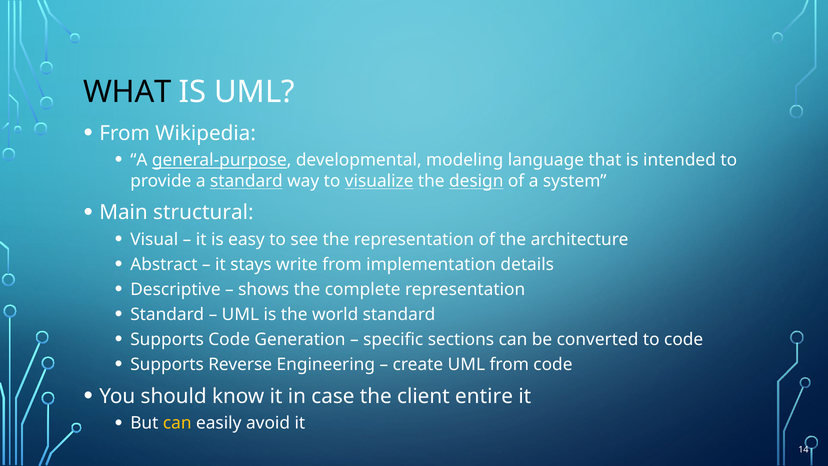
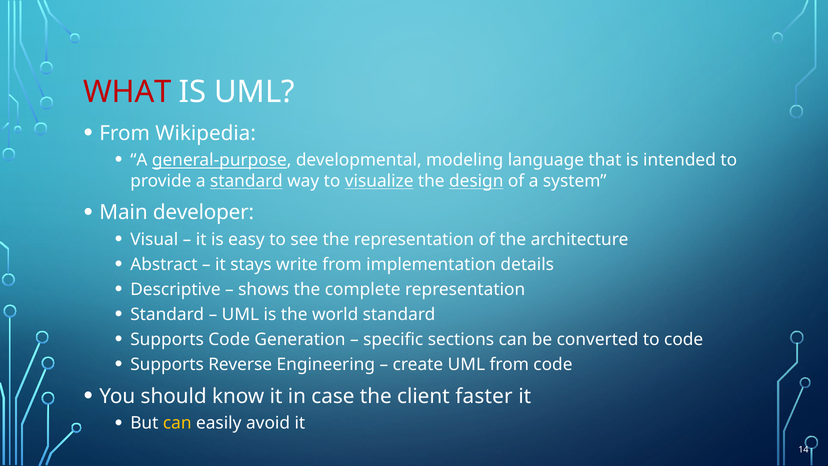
WHAT colour: black -> red (127, 92)
structural: structural -> developer (203, 213)
entire: entire -> faster (484, 396)
